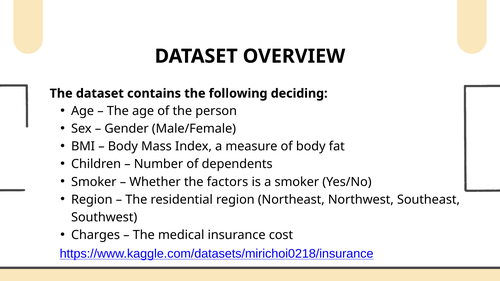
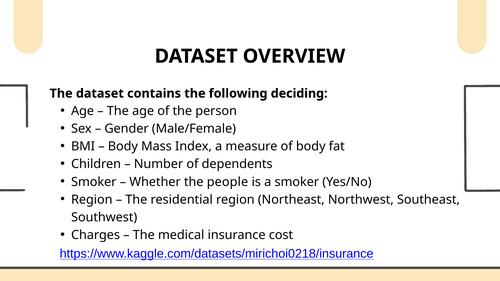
factors: factors -> people (227, 182)
